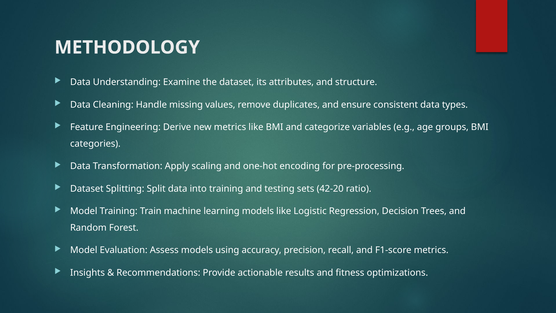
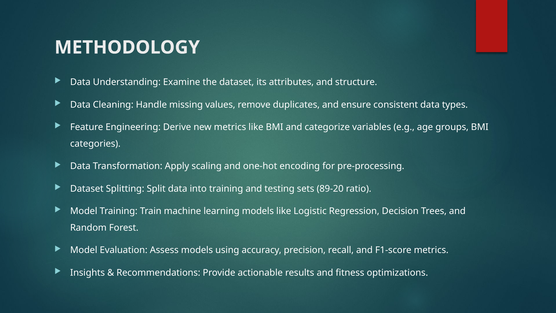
42-20: 42-20 -> 89-20 (330, 189)
